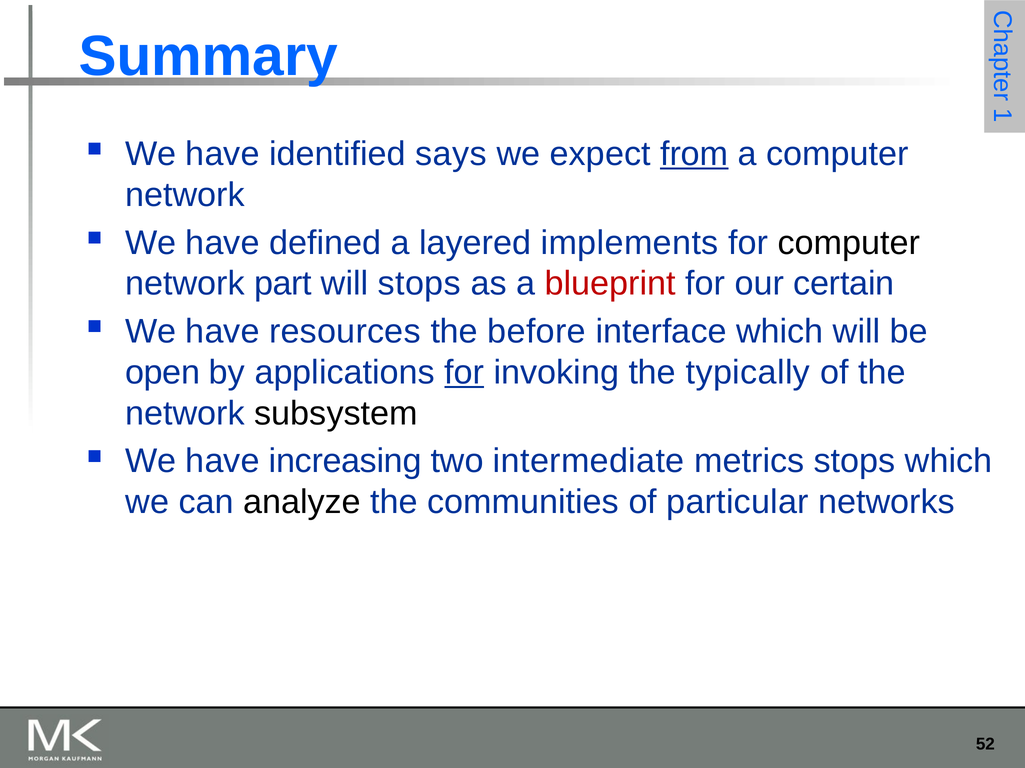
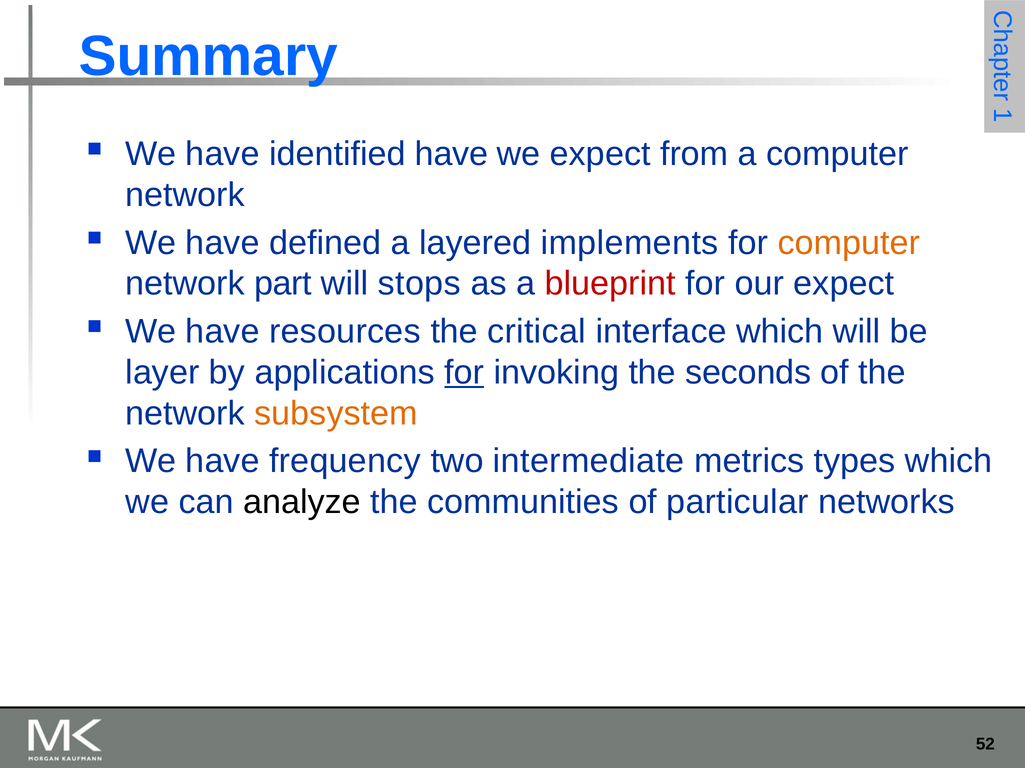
identified says: says -> have (451, 154)
from underline: present -> none (694, 154)
computer colour: black -> orange (849, 243)
our certain: certain -> expect (844, 284)
before: before -> critical (537, 332)
open: open -> layer (162, 373)
typically: typically -> seconds (748, 373)
subsystem colour: black -> orange (336, 414)
increasing: increasing -> frequency (345, 462)
metrics stops: stops -> types (855, 462)
